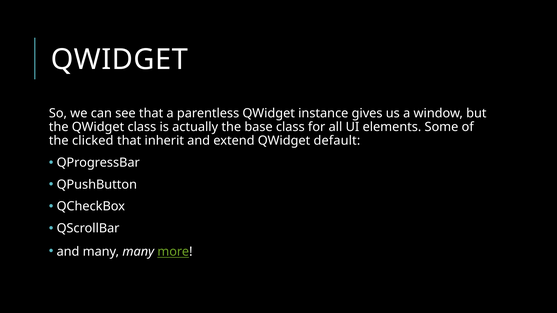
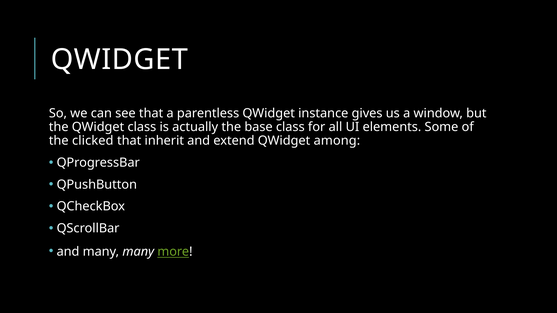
default: default -> among (337, 141)
